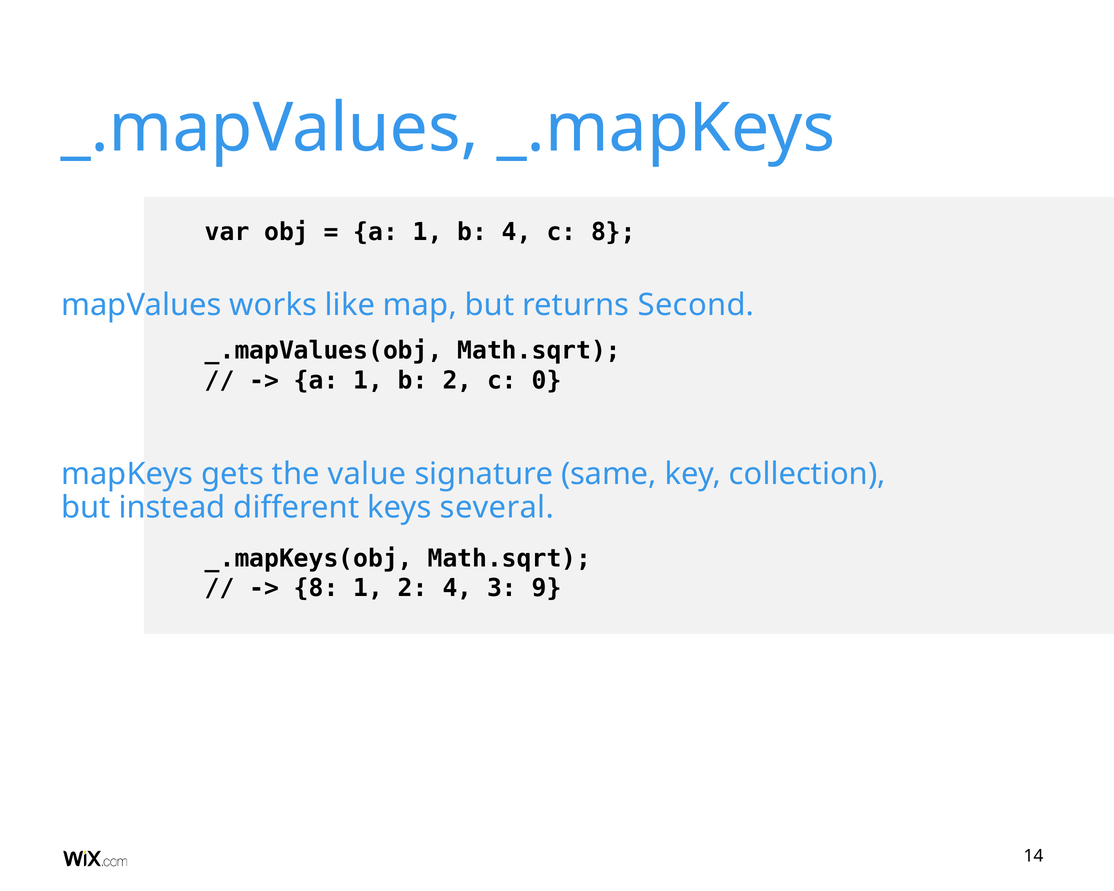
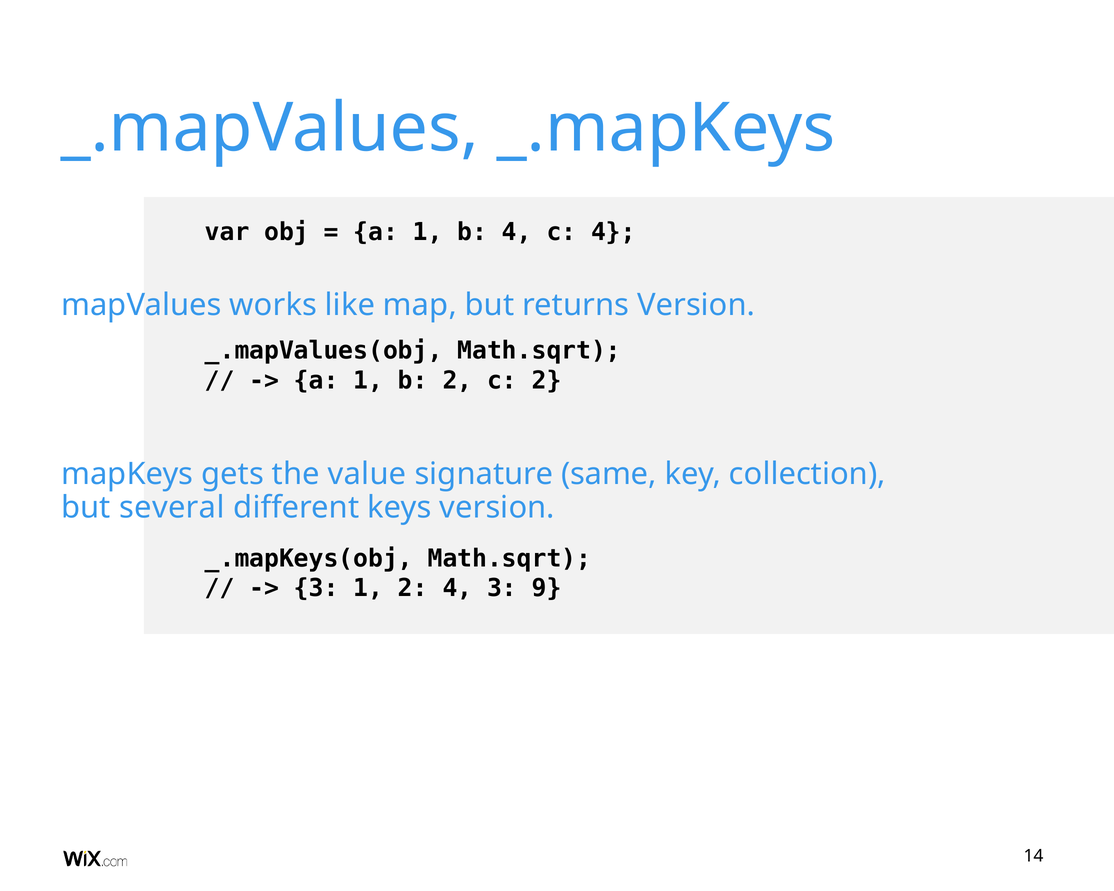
c 8: 8 -> 4 (613, 232)
returns Second: Second -> Version (696, 305)
c 0: 0 -> 2 (547, 381)
instead: instead -> several (172, 508)
keys several: several -> version (497, 508)
8: 8 -> 3 (316, 588)
